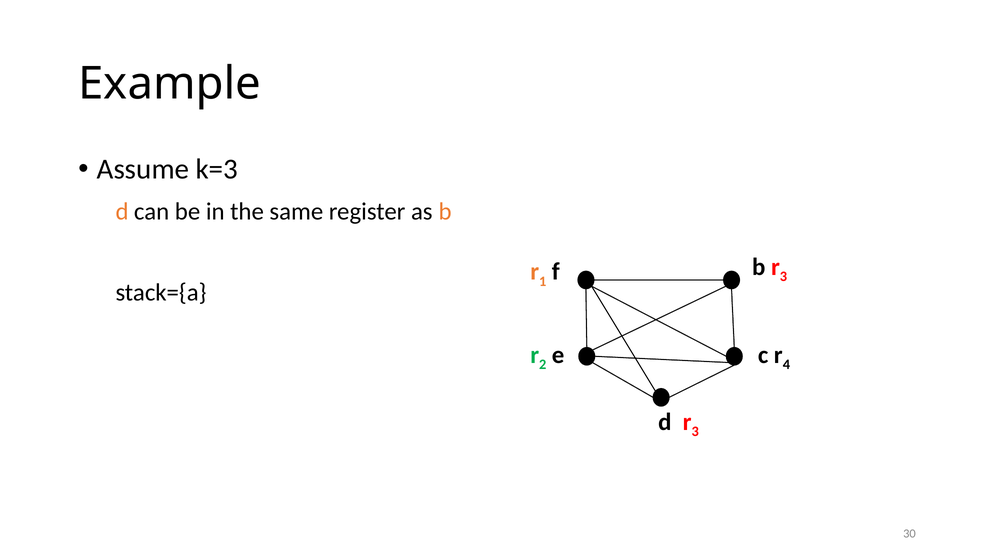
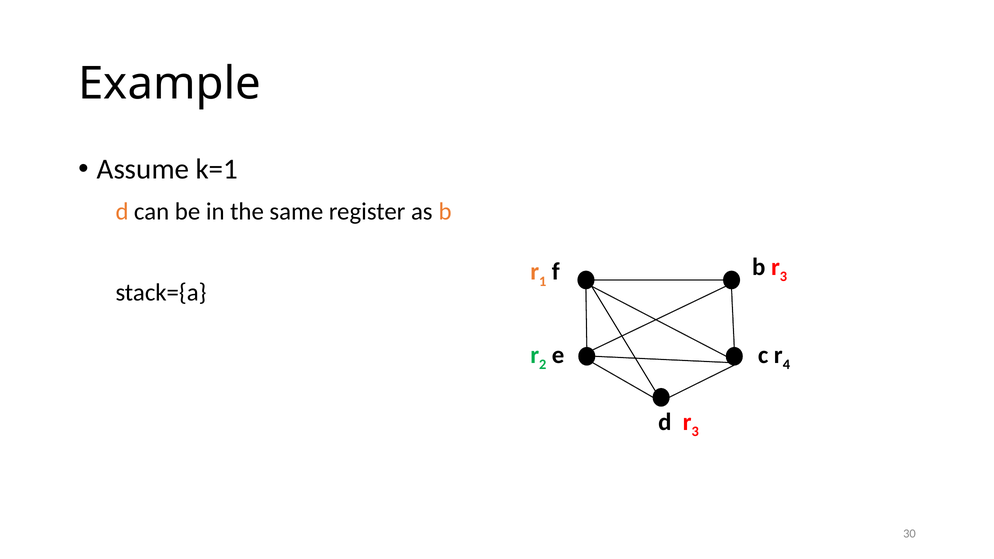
k=3: k=3 -> k=1 (217, 169)
